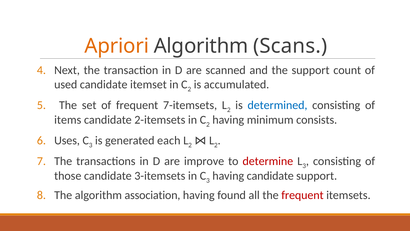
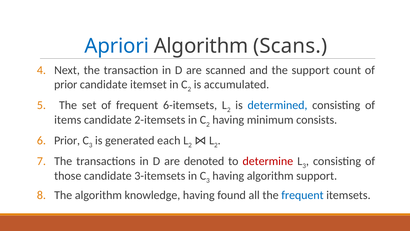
Apriori colour: orange -> blue (117, 46)
used: used -> prior (66, 84)
7-itemsets: 7-itemsets -> 6-itemsets (190, 105)
Uses: Uses -> Prior (67, 140)
improve: improve -> denoted (204, 161)
having candidate: candidate -> algorithm (270, 176)
association: association -> knowledge (152, 195)
frequent colour: red -> blue (302, 195)
